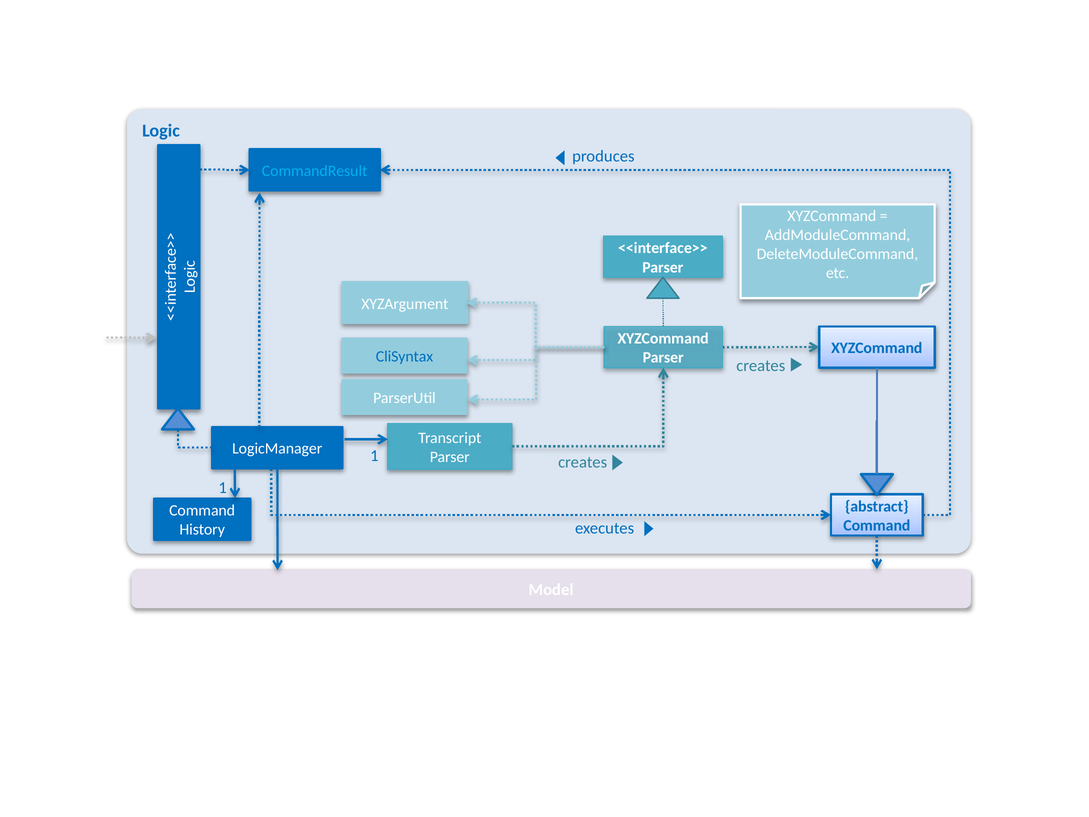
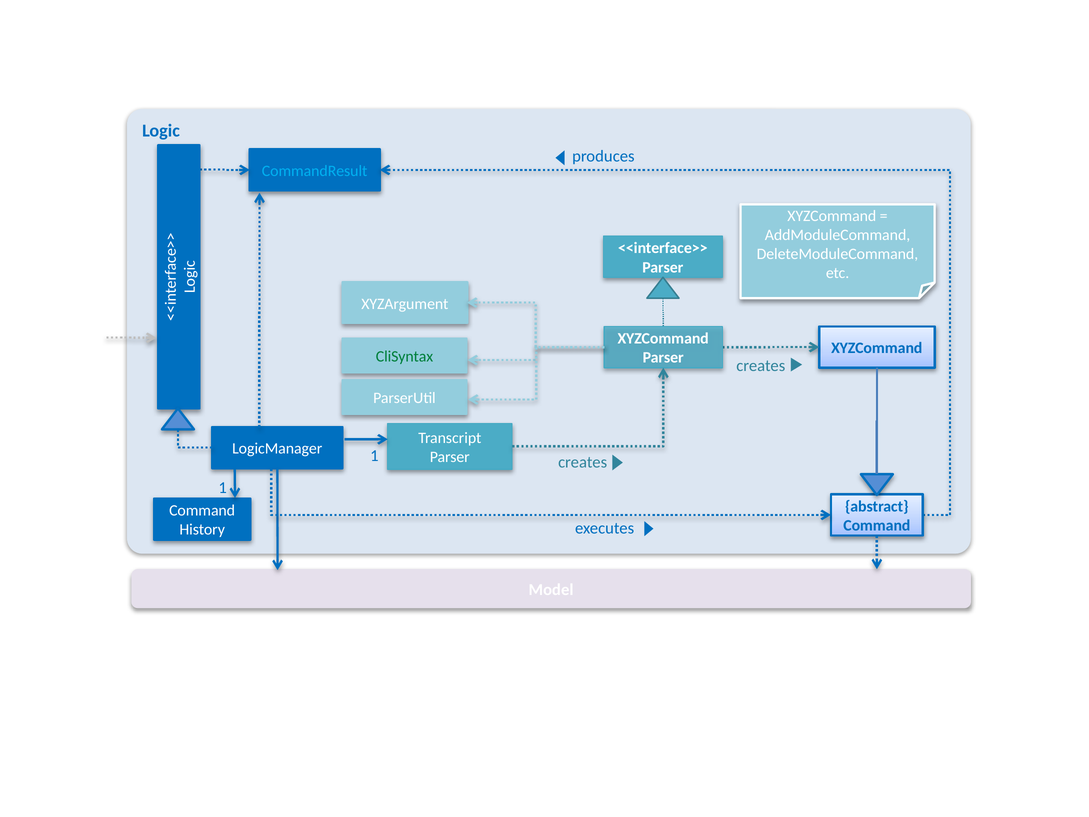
CliSyntax colour: blue -> green (404, 356)
